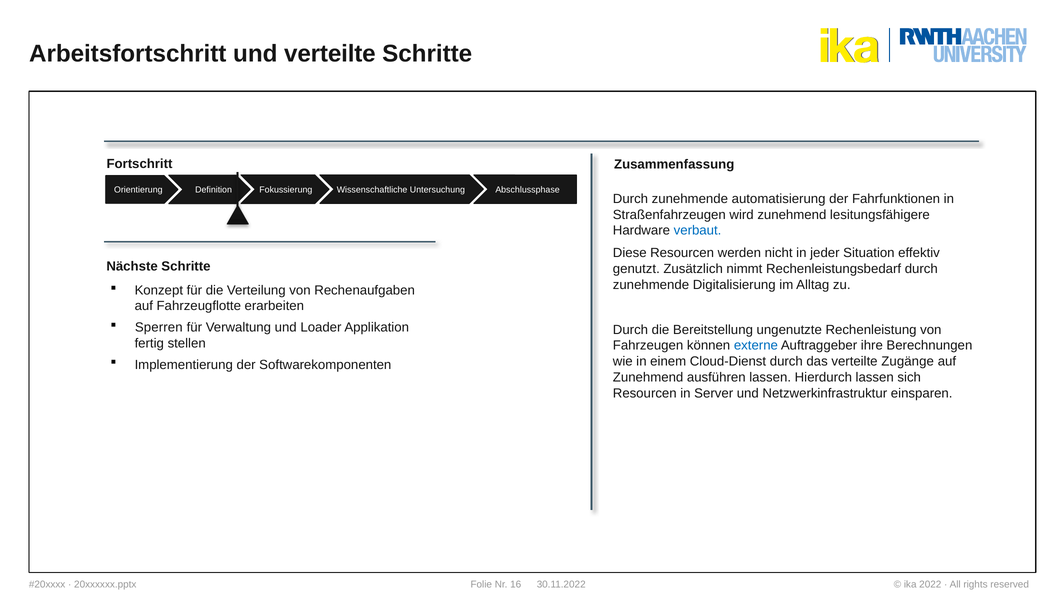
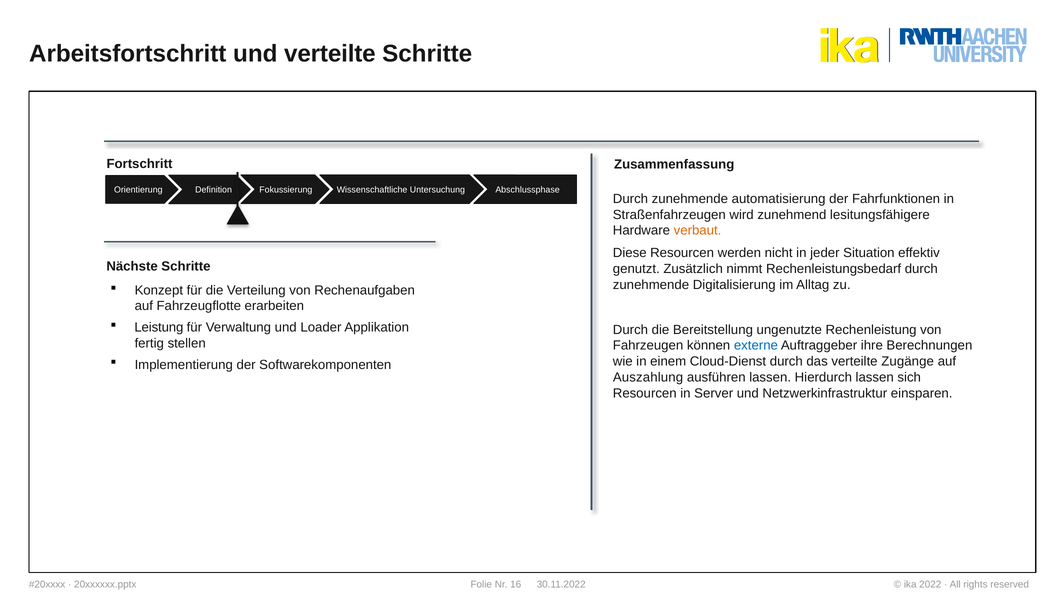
verbaut colour: blue -> orange (698, 231)
Sperren: Sperren -> Leistung (159, 328)
Zunehmend: Zunehmend -> Auszahlung (648, 377)
